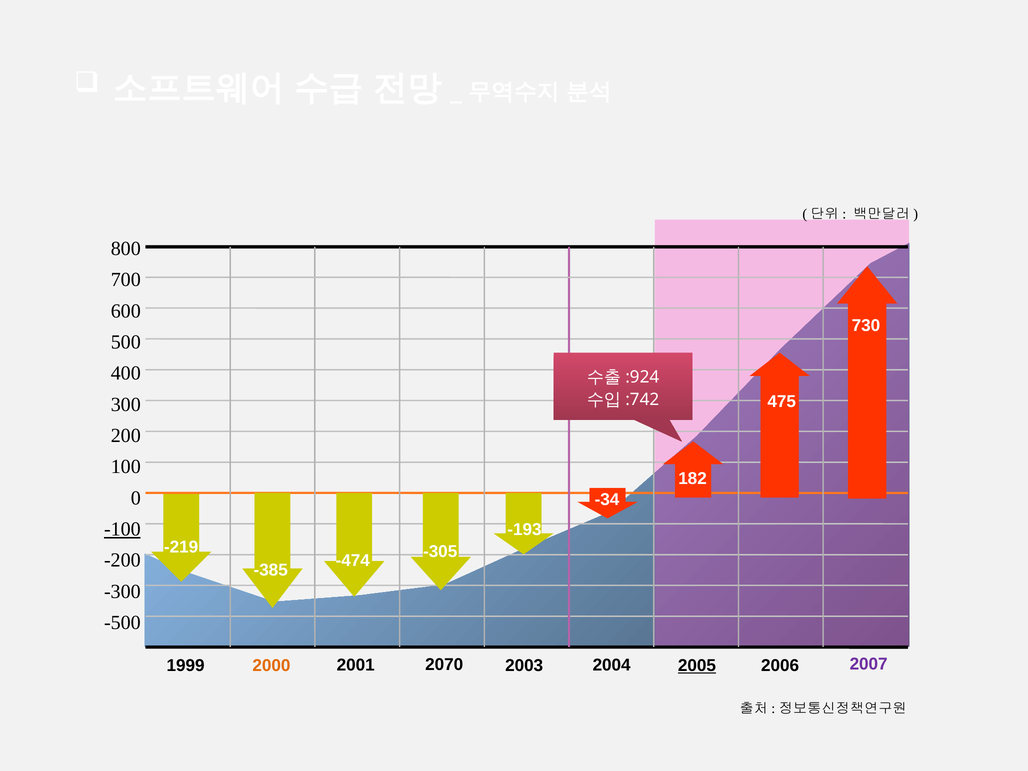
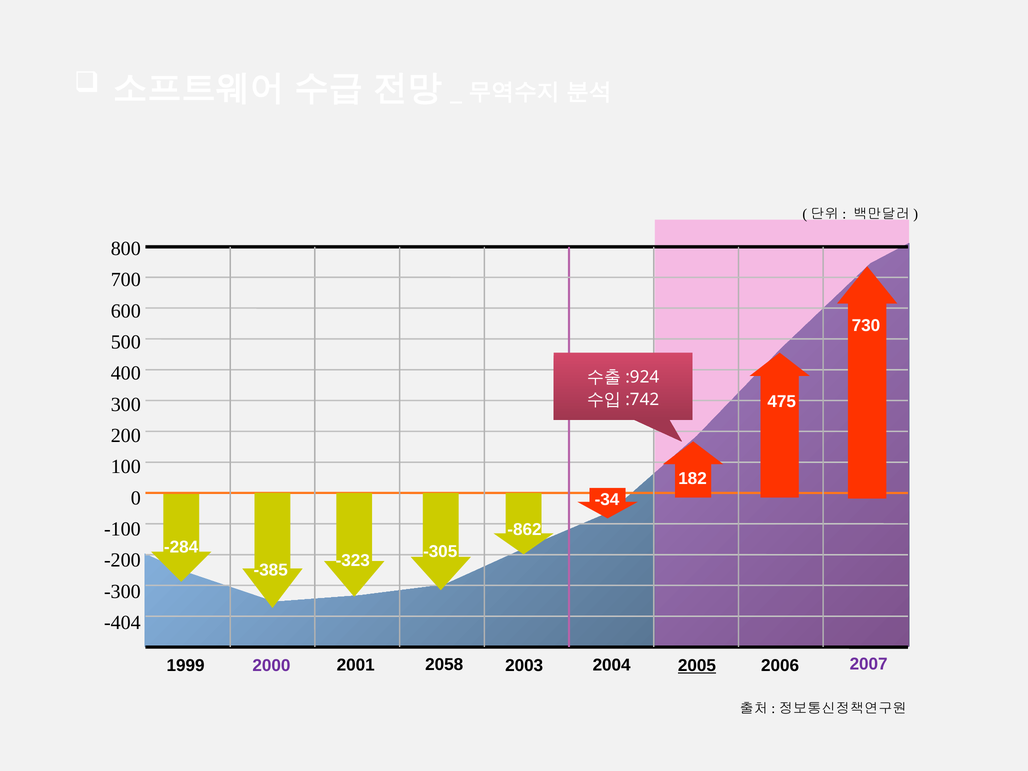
-100 underline: present -> none (122, 529)
-193: -193 -> -862 (524, 529)
-219: -219 -> -284 (181, 547)
-474: -474 -> -323 (353, 561)
-500: -500 -> -404 (122, 623)
2000 colour: orange -> purple (271, 665)
2070: 2070 -> 2058 (444, 665)
